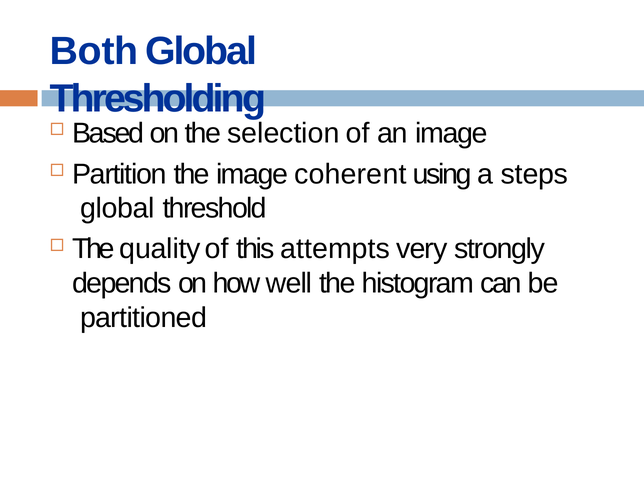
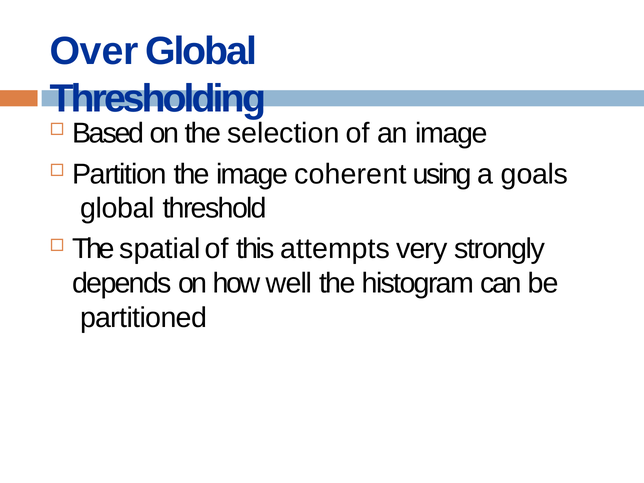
Both: Both -> Over (94, 51)
steps: steps -> goals (535, 174)
quality: quality -> spatial (160, 249)
